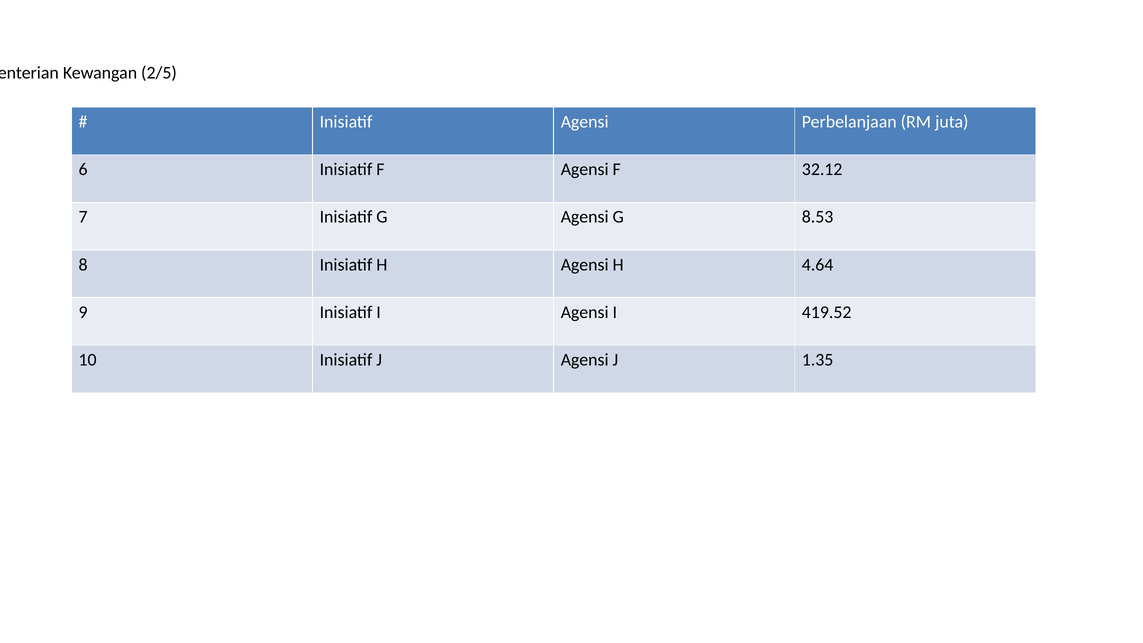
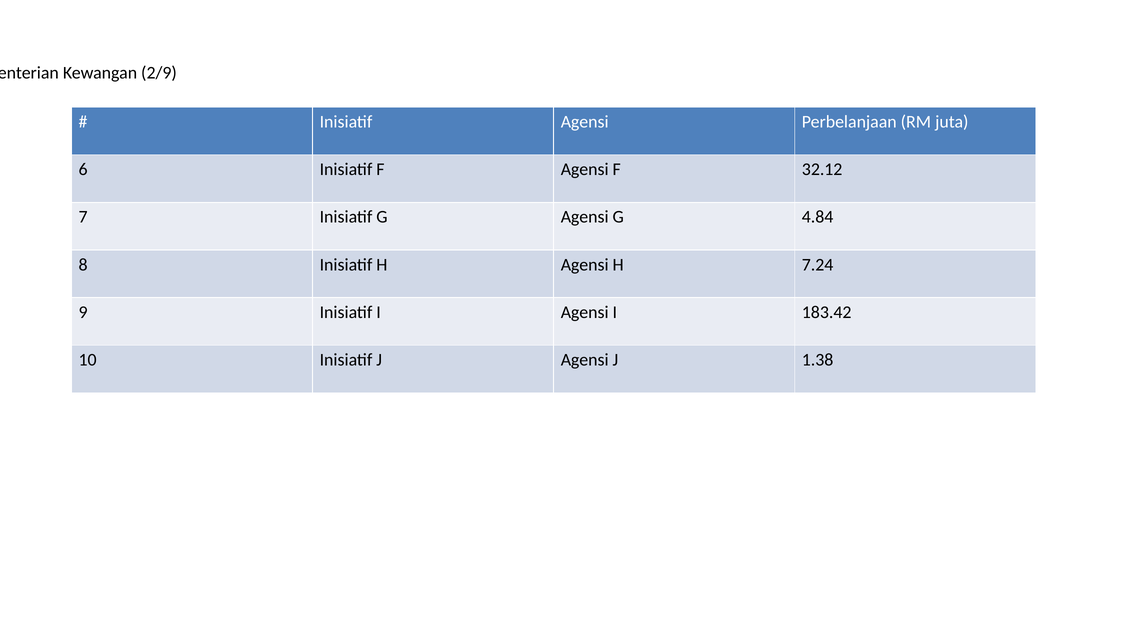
2/5: 2/5 -> 2/9 (159, 73)
8.53: 8.53 -> 4.84 (818, 217)
4.64: 4.64 -> 7.24 (818, 265)
419.52: 419.52 -> 183.42 (827, 312)
1.35: 1.35 -> 1.38 (818, 360)
